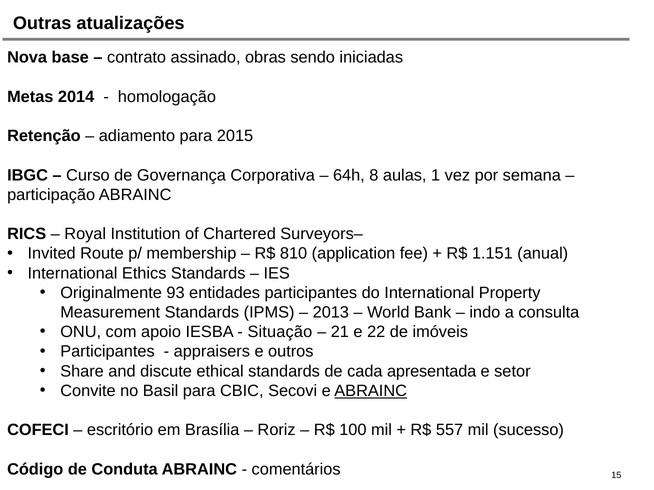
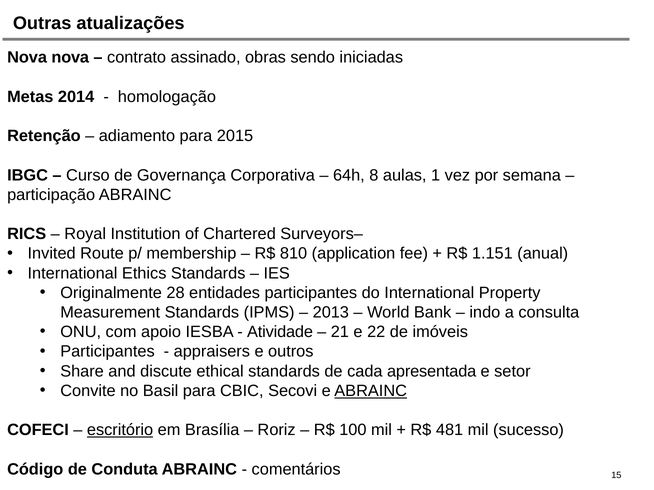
Nova base: base -> nova (70, 58)
93: 93 -> 28 (176, 293)
Situação: Situação -> Atividade (280, 332)
escritório underline: none -> present (120, 430)
557: 557 -> 481 (450, 430)
